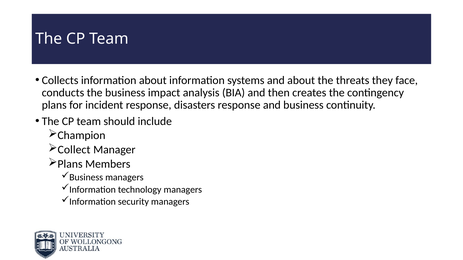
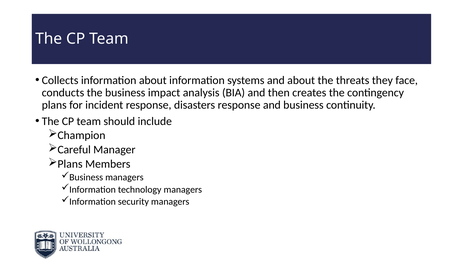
Collect: Collect -> Careful (74, 150)
